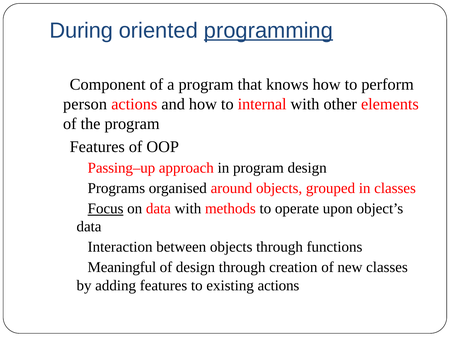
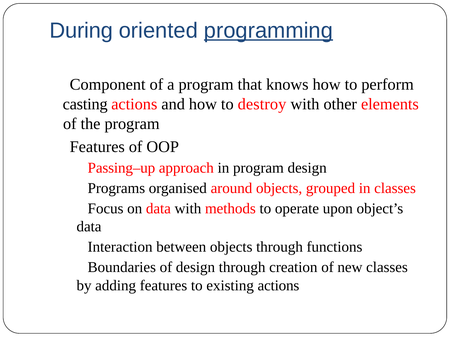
person: person -> casting (85, 104)
internal: internal -> destroy (262, 104)
Focus underline: present -> none (106, 208)
Meaningful: Meaningful -> Boundaries (122, 267)
